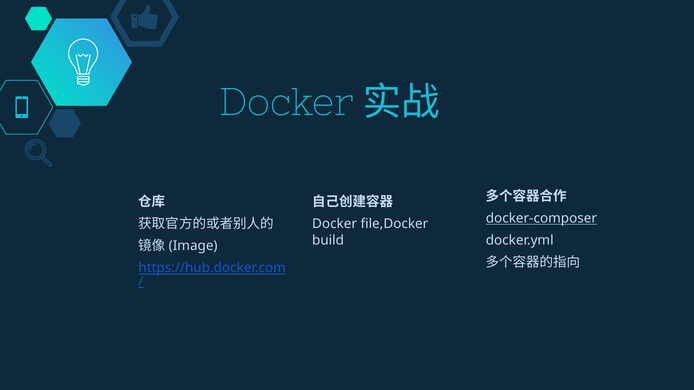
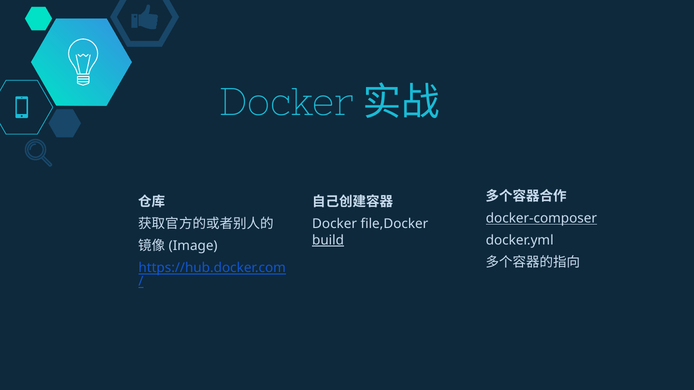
build underline: none -> present (328, 240)
